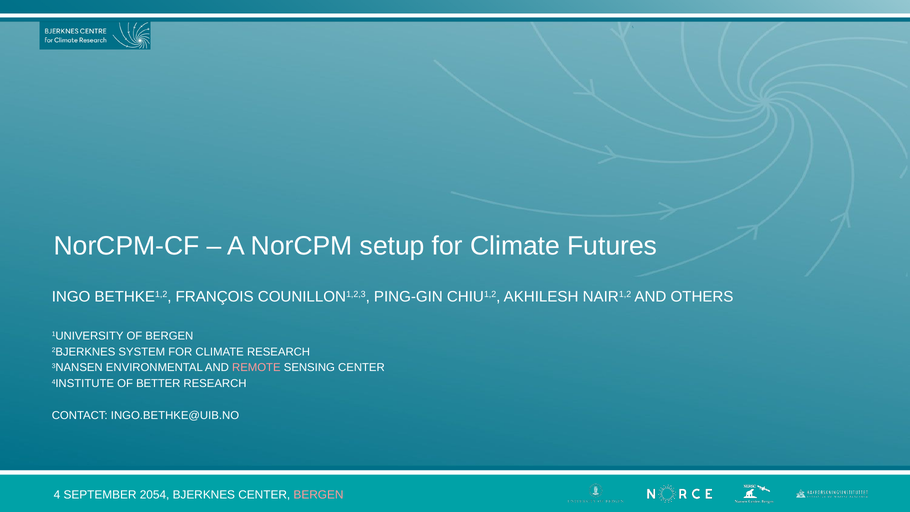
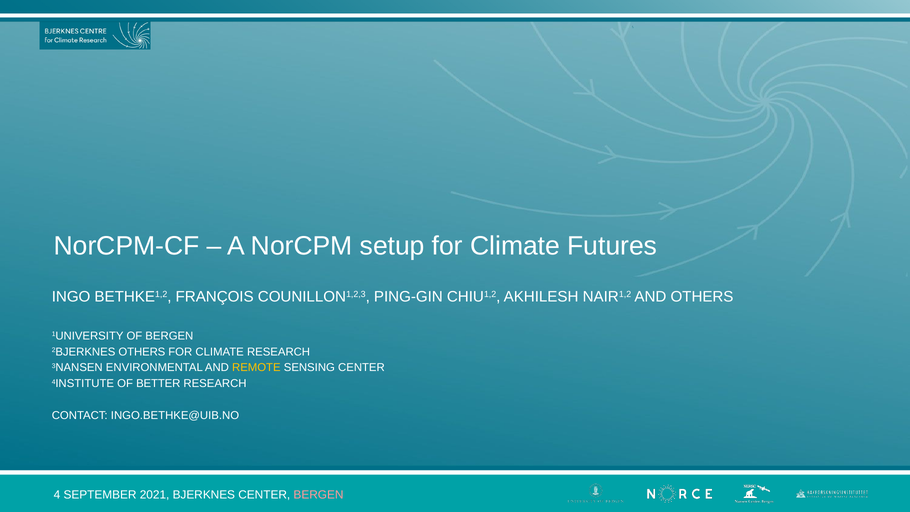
2BJERKNES SYSTEM: SYSTEM -> OTHERS (142, 352)
REMOTE colour: pink -> yellow (256, 368)
2054: 2054 -> 2021 (155, 494)
